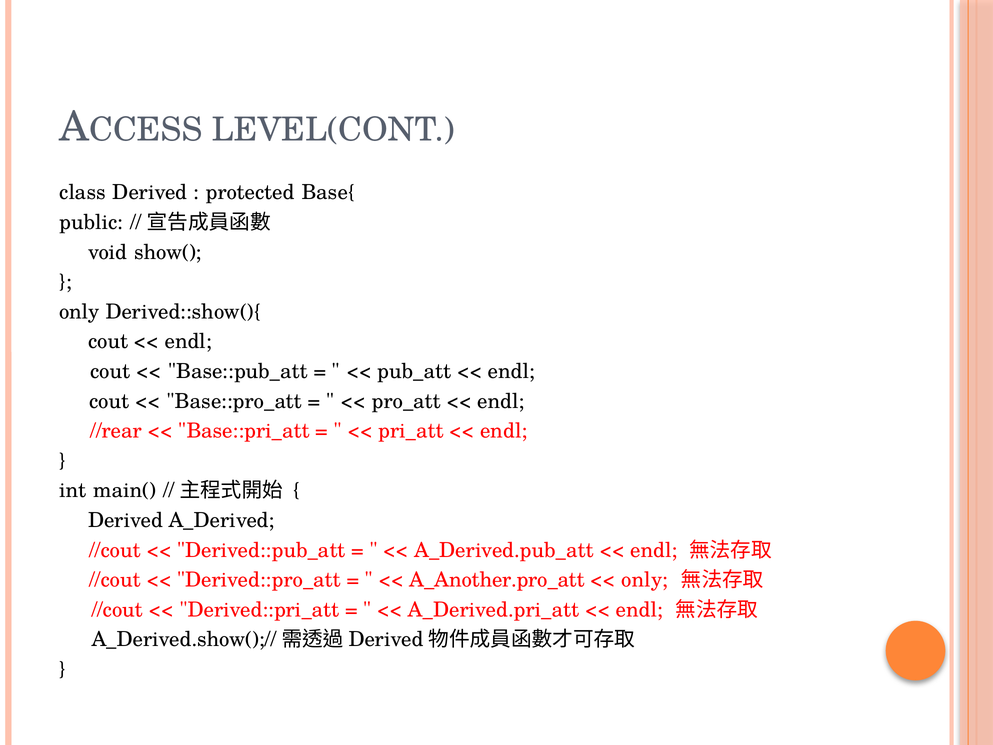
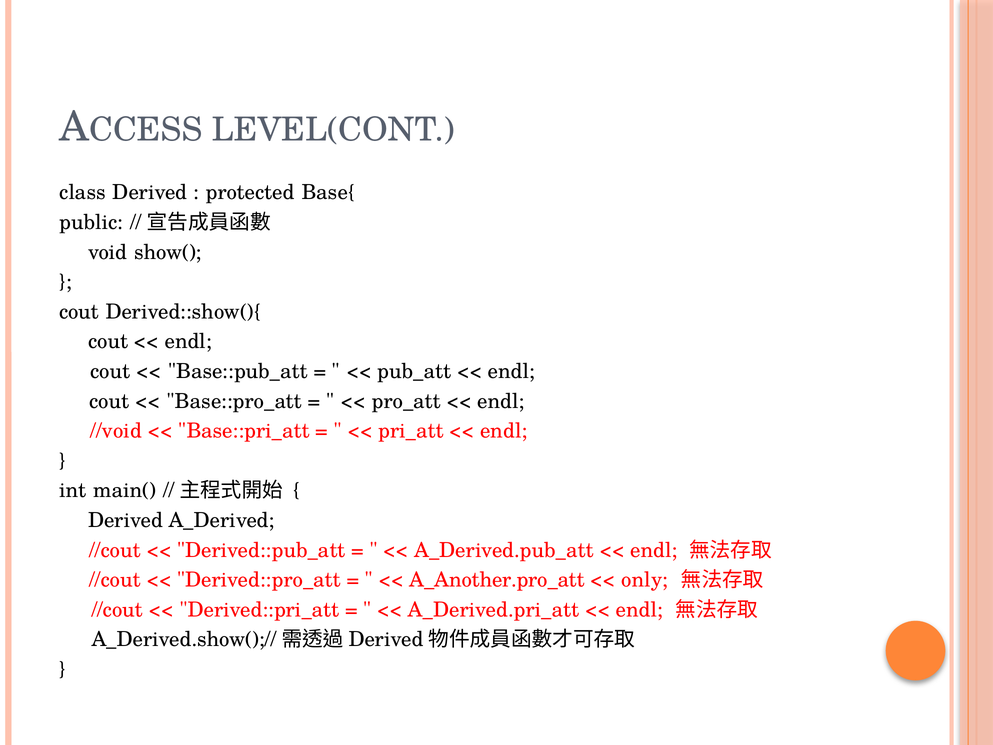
only: only -> cout (79, 312)
//rear: //rear -> //void (116, 431)
